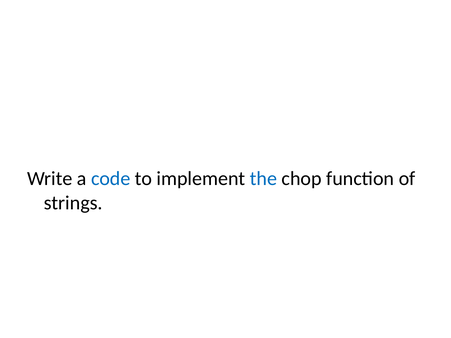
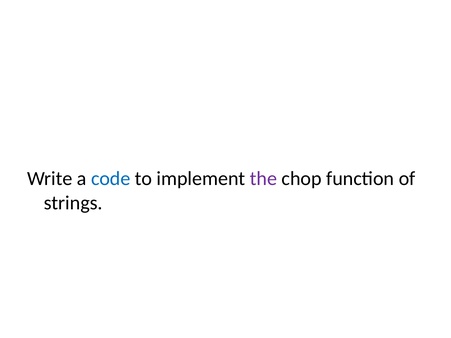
the colour: blue -> purple (263, 179)
